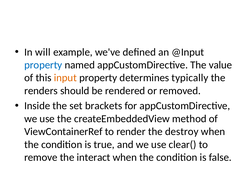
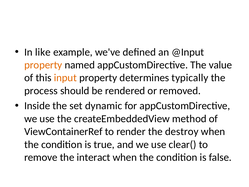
will: will -> like (43, 52)
property colour: blue -> orange (43, 65)
renders: renders -> process (41, 91)
brackets: brackets -> dynamic (104, 106)
